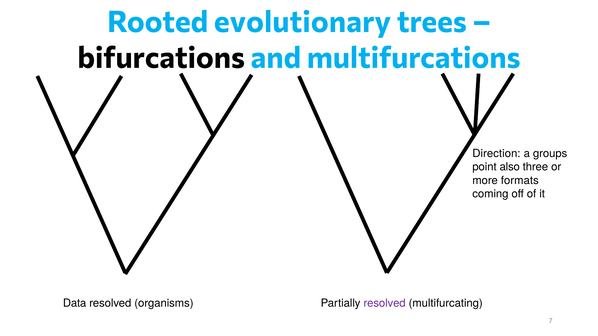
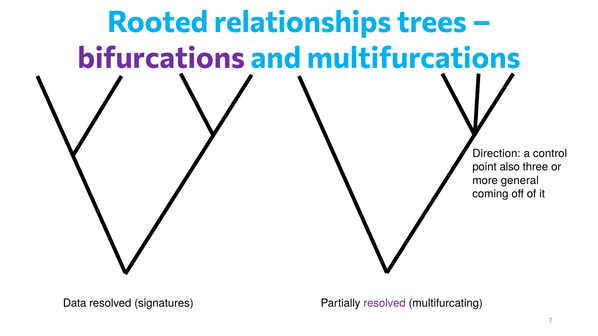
evolutionary: evolutionary -> relationships (303, 22)
bifurcations colour: black -> purple (161, 58)
groups: groups -> control (550, 154)
formats: formats -> general (520, 181)
organisms: organisms -> signatures (164, 303)
